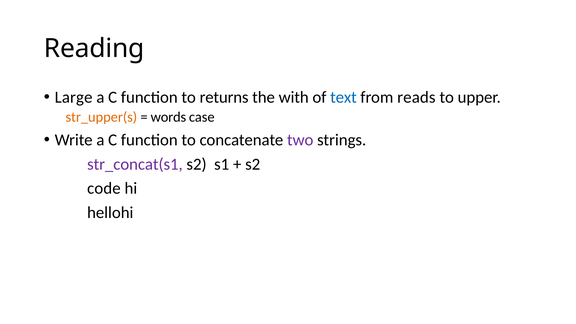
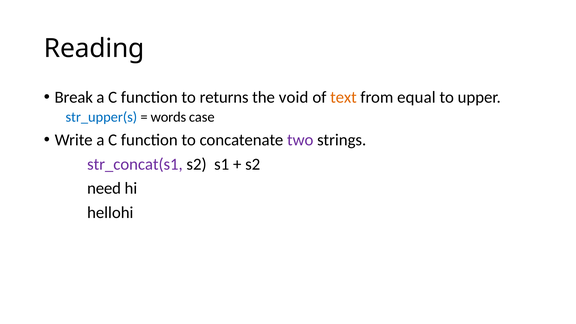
Large: Large -> Break (74, 97)
with: with -> void (294, 97)
text colour: blue -> orange (343, 97)
reads: reads -> equal (416, 97)
str_upper(s colour: orange -> blue (101, 117)
code: code -> need (104, 188)
